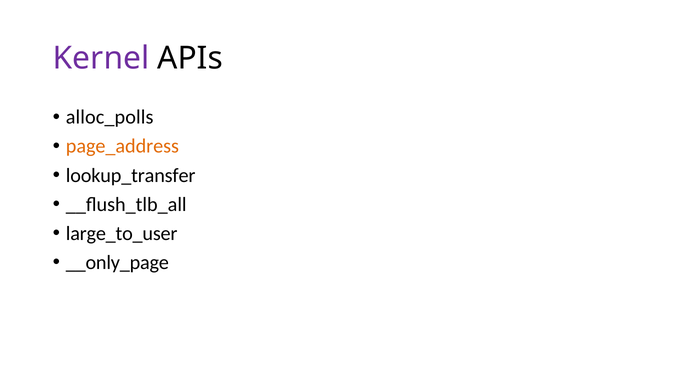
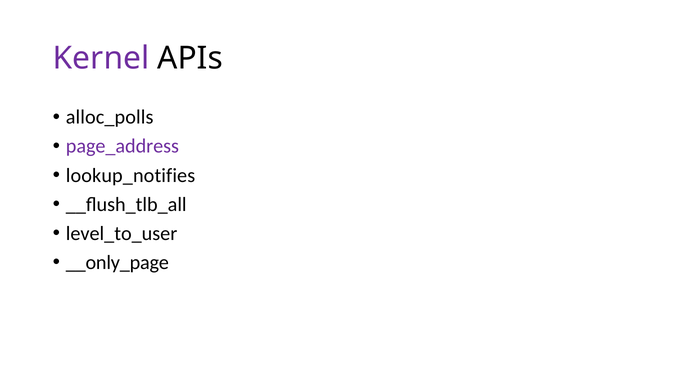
page_address colour: orange -> purple (122, 146)
lookup_transfer: lookup_transfer -> lookup_notifies (131, 175)
large_to_user: large_to_user -> level_to_user (122, 233)
